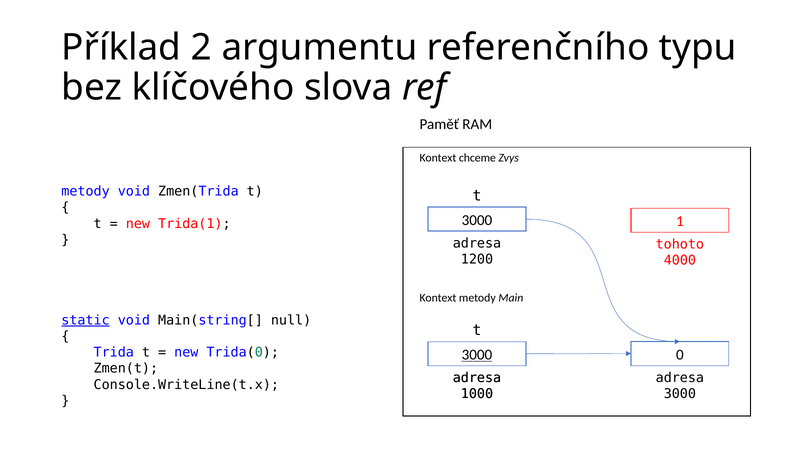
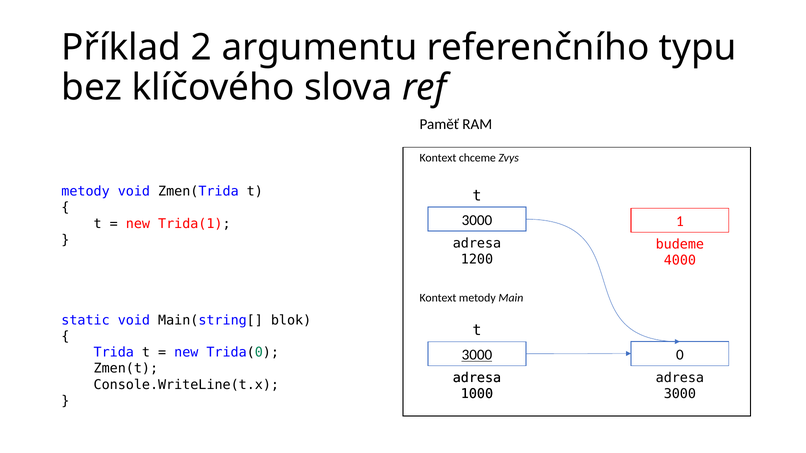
tohoto: tohoto -> budeme (680, 244)
static underline: present -> none (86, 320)
null: null -> blok (291, 320)
